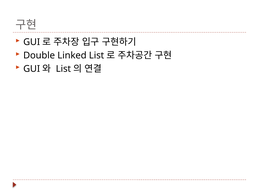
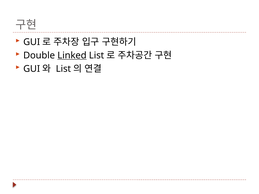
Linked underline: none -> present (72, 55)
